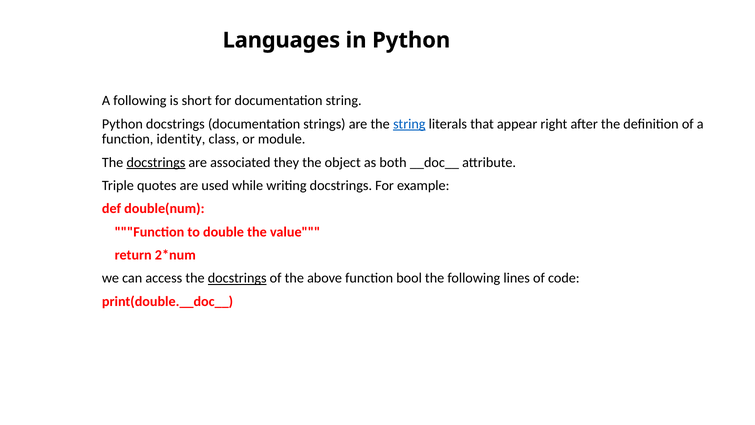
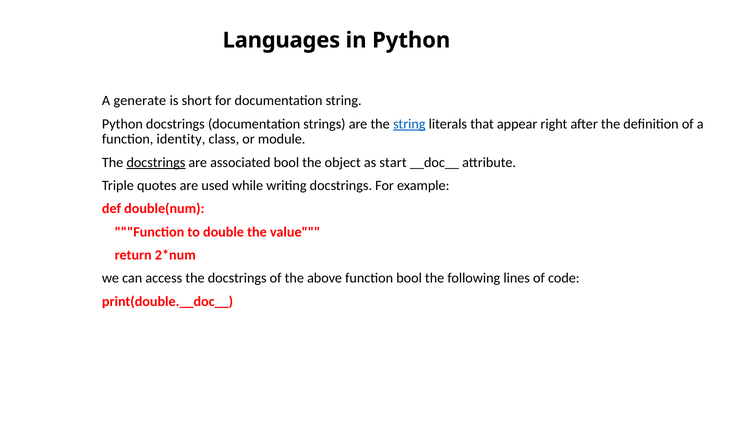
A following: following -> generate (140, 100)
associated they: they -> bool (286, 162)
both: both -> start (393, 162)
docstrings underline: present -> none (237, 278)
